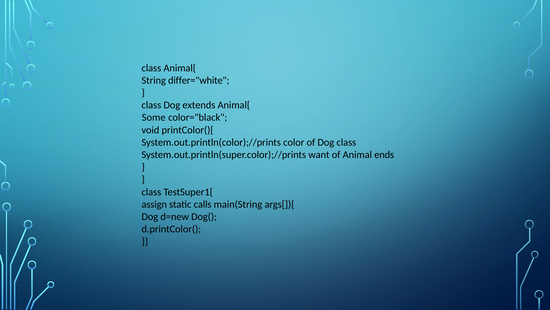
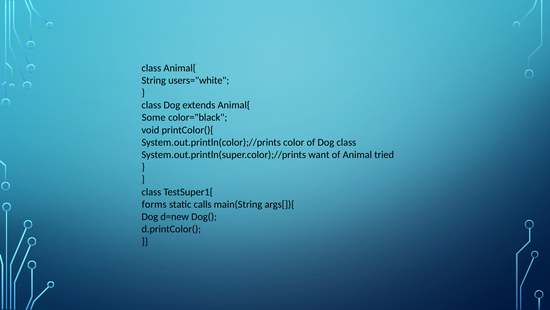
differ="white: differ="white -> users="white (199, 80)
ends: ends -> tried (384, 154)
assign: assign -> forms (154, 204)
